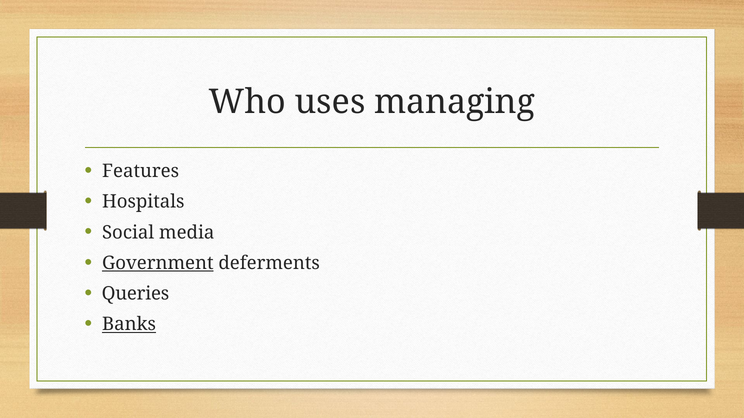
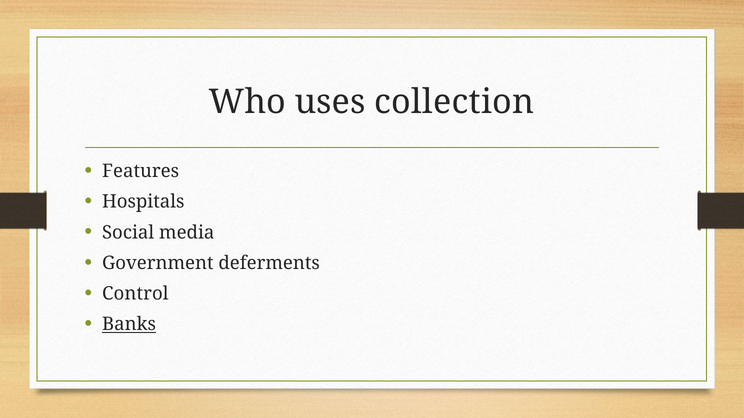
managing: managing -> collection (454, 102)
Government underline: present -> none (158, 263)
Queries: Queries -> Control (135, 294)
